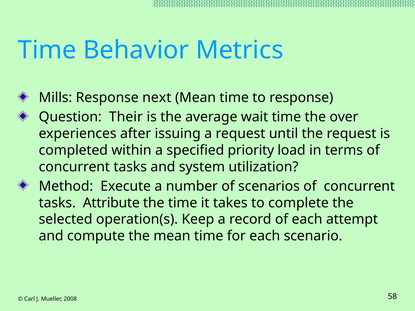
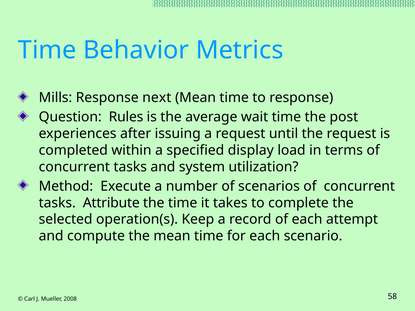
Their: Their -> Rules (126, 117)
over: over -> post (344, 117)
priority: priority -> display (251, 150)
